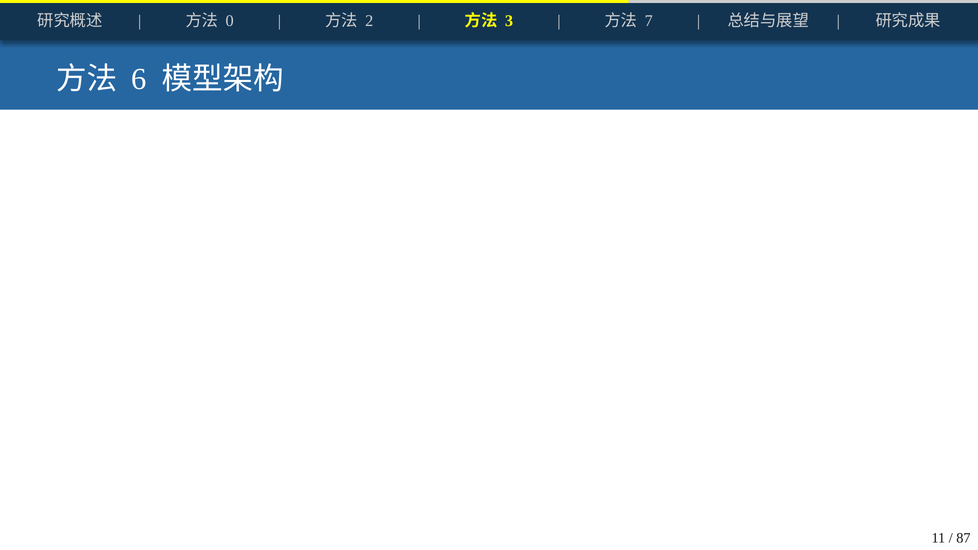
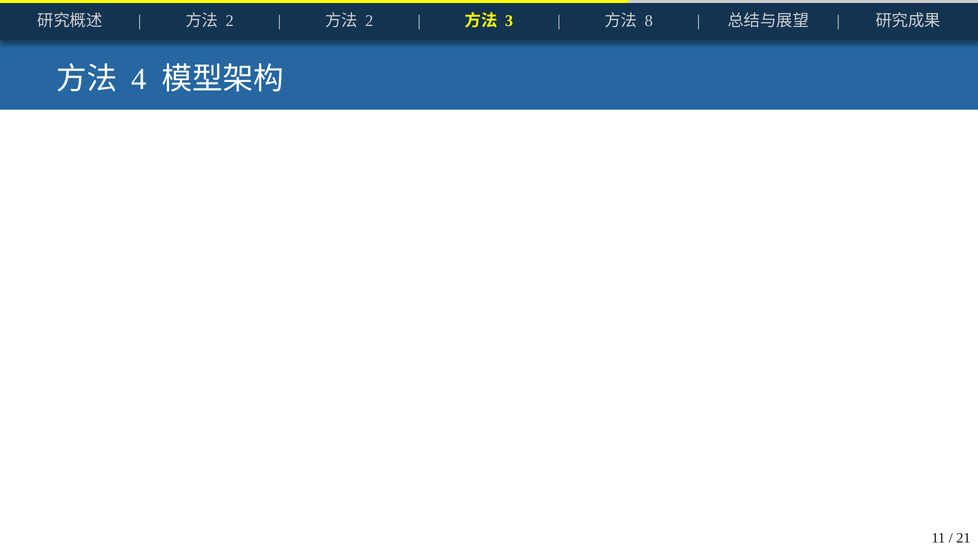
0: 0 -> 2 (230, 21)
7: 7 -> 8 (649, 21)
6: 6 -> 4 (139, 79)
87: 87 -> 21 (963, 538)
